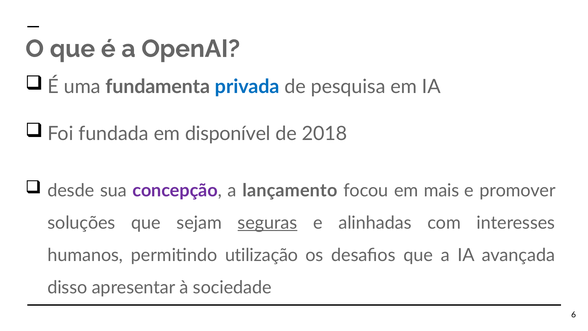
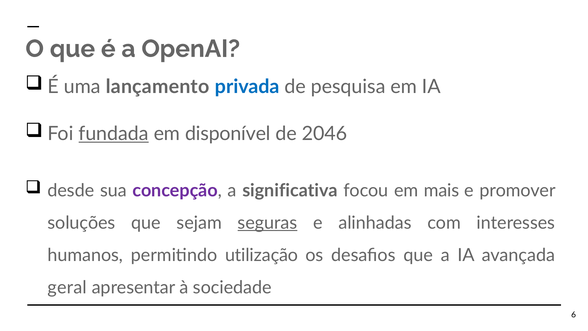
fundamenta: fundamenta -> lançamento (158, 87)
fundada underline: none -> present (114, 134)
2018: 2018 -> 2046 (325, 134)
lançamento: lançamento -> significativa (290, 190)
disso: disso -> geral (67, 287)
